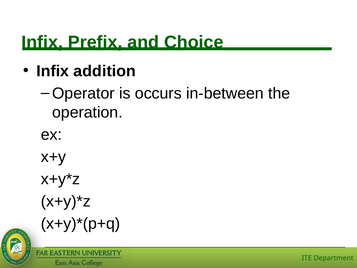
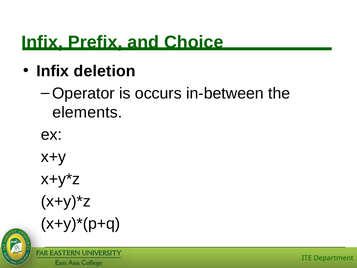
addition: addition -> deletion (105, 71)
operation: operation -> elements (87, 112)
